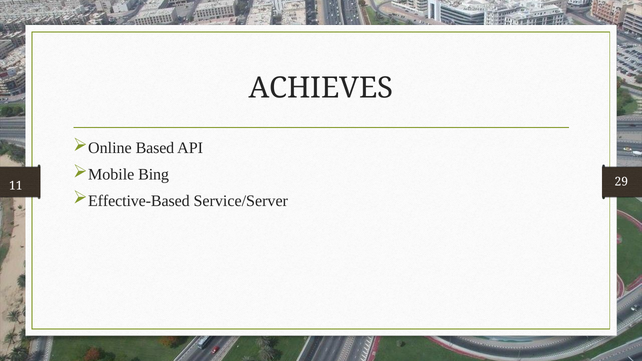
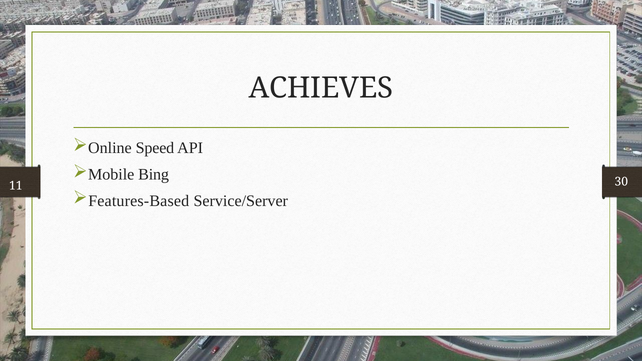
Based: Based -> Speed (155, 148)
29: 29 -> 30 (621, 182)
Effective-Based: Effective-Based -> Features-Based (139, 201)
